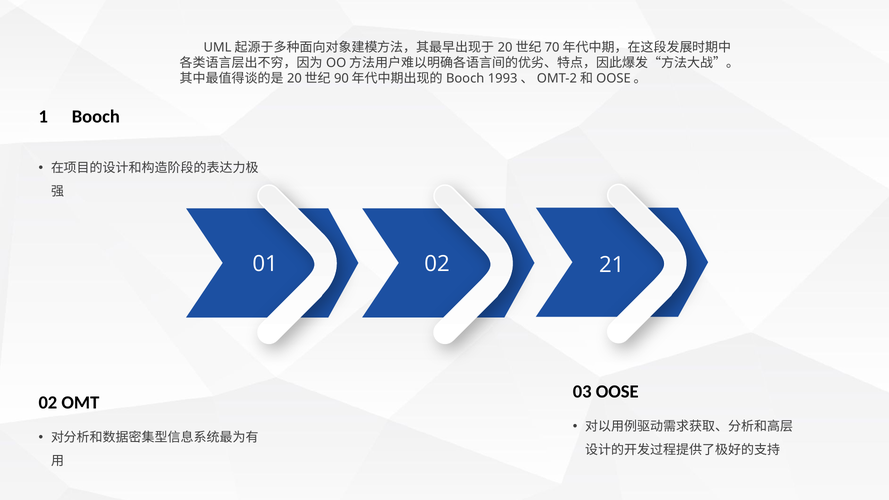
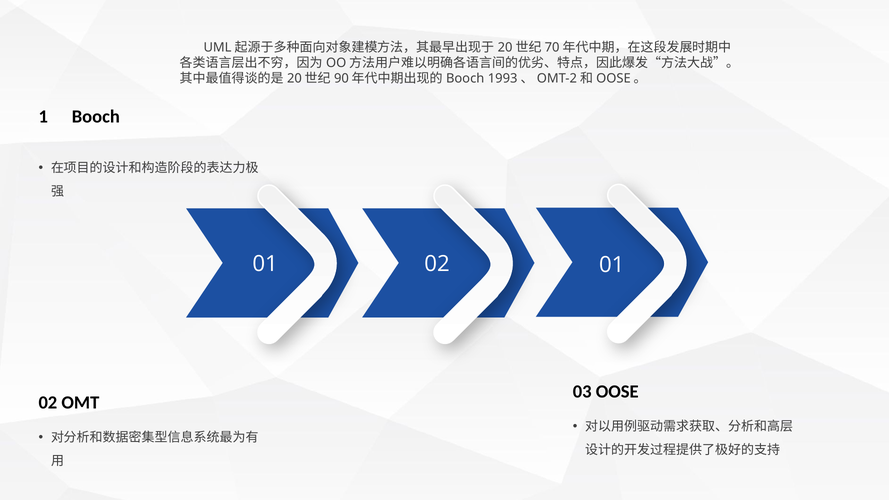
02 21: 21 -> 01 (612, 265)
